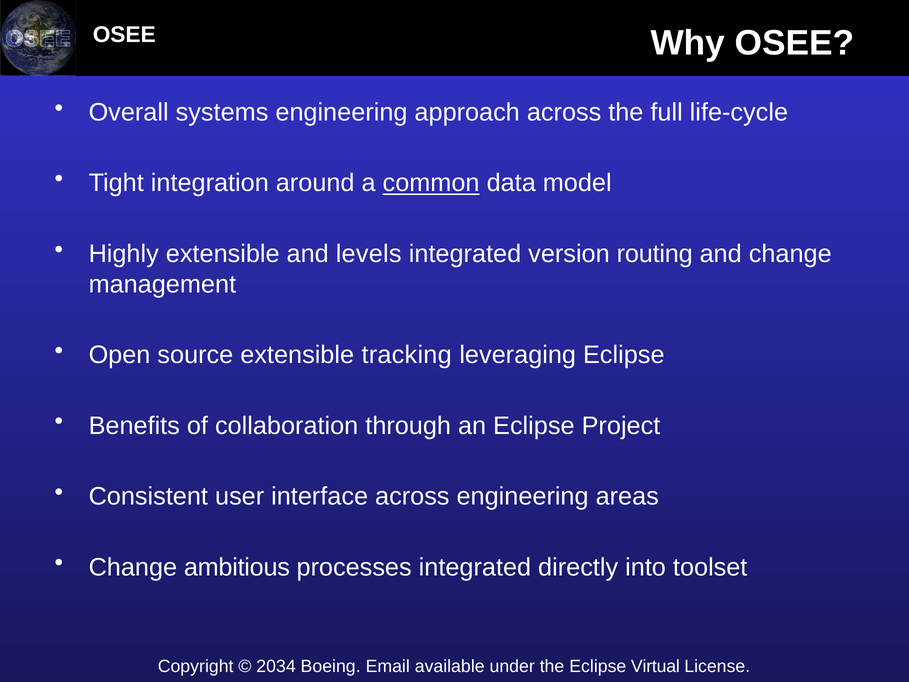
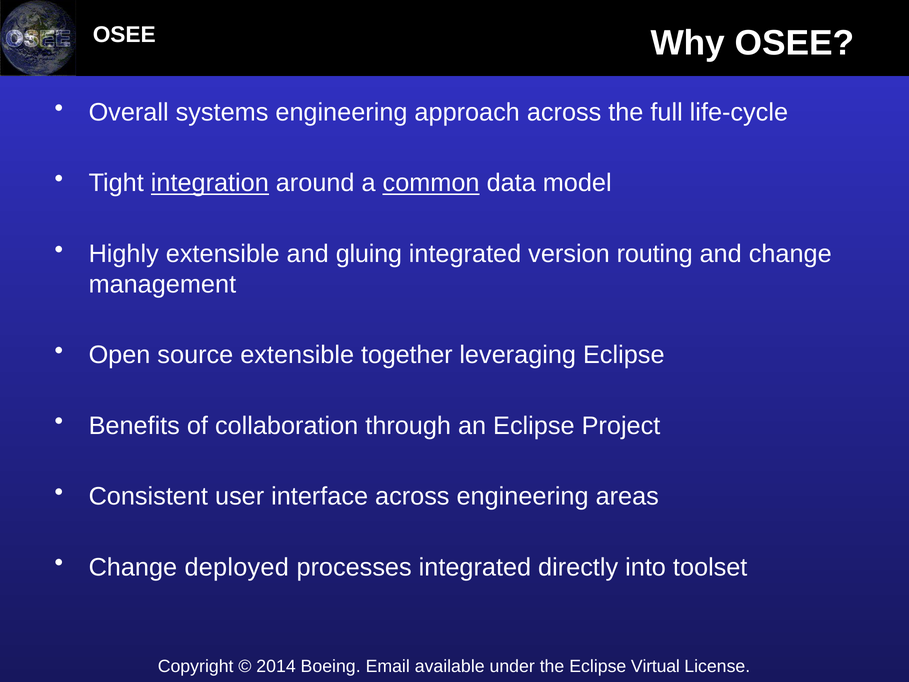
integration underline: none -> present (210, 183)
levels: levels -> gluing (369, 254)
tracking: tracking -> together (407, 355)
ambitious: ambitious -> deployed (237, 567)
2034: 2034 -> 2014 (276, 666)
